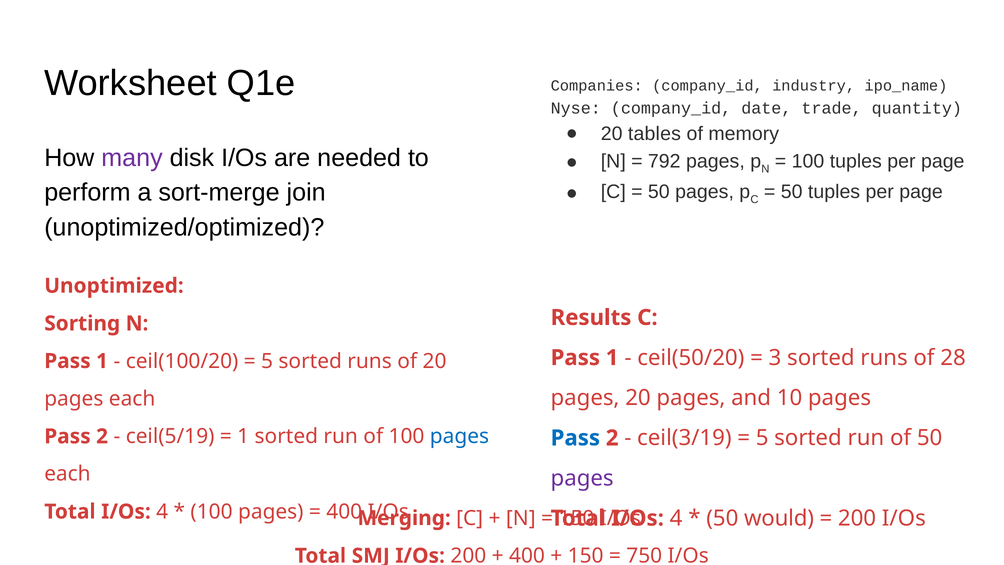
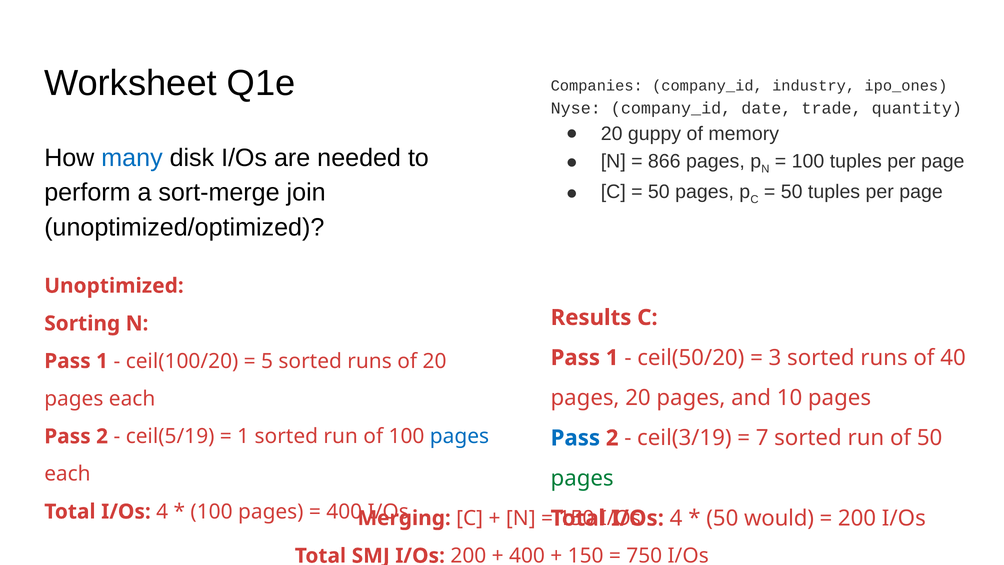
ipo_name: ipo_name -> ipo_ones (906, 86)
tables: tables -> guppy (655, 134)
many colour: purple -> blue (132, 158)
792: 792 -> 866 (664, 161)
28: 28 -> 40 (953, 358)
5: 5 -> 7 (762, 438)
pages colour: purple -> green (582, 478)
